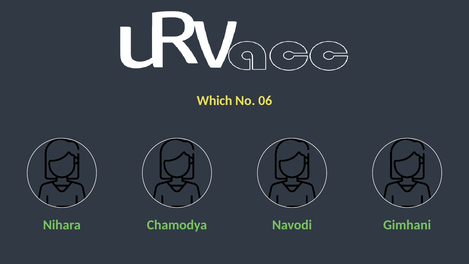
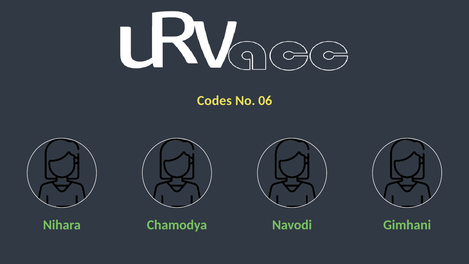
Which: Which -> Codes (214, 101)
